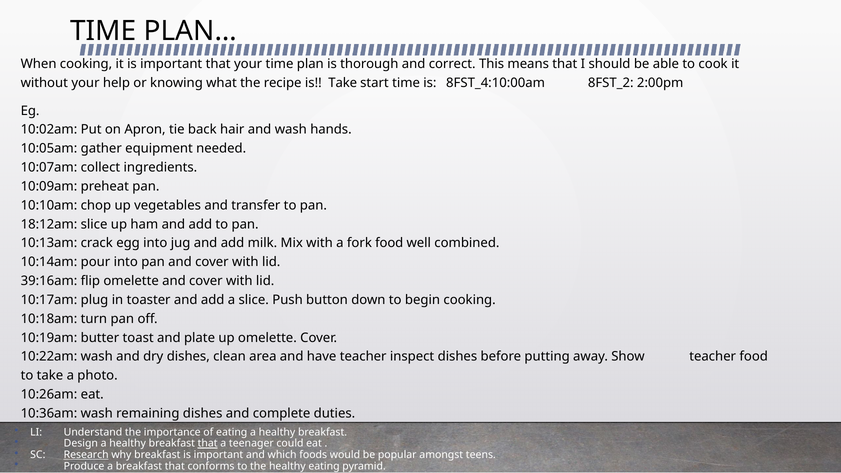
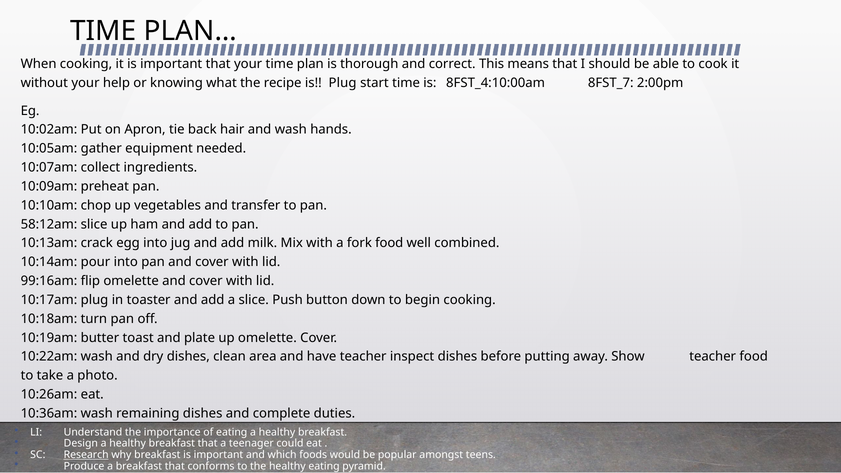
is Take: Take -> Plug (343, 83)
8FST_2: 8FST_2 -> 8FST_7 (611, 83)
18:12am: 18:12am -> 58:12am (49, 224)
39:16am: 39:16am -> 99:16am (49, 281)
that underline: present -> none (208, 444)
